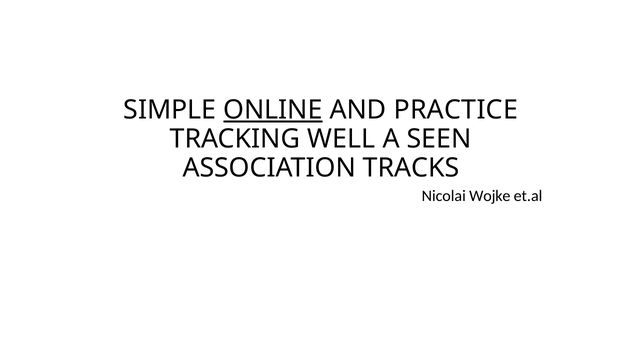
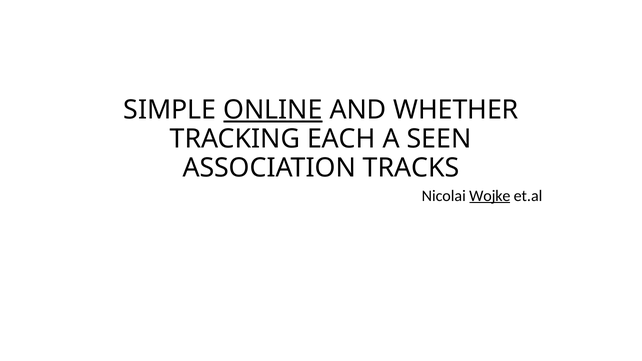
PRACTICE: PRACTICE -> WHETHER (456, 110)
WELL: WELL -> EACH (341, 139)
Wojke underline: none -> present (490, 196)
